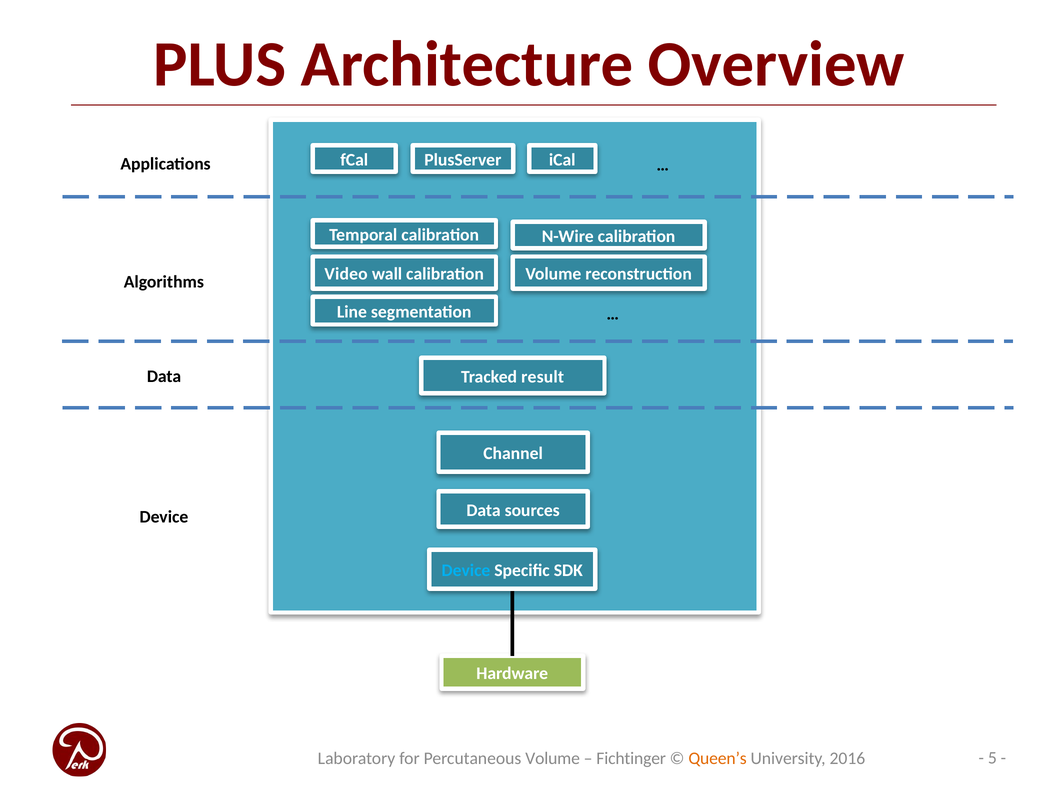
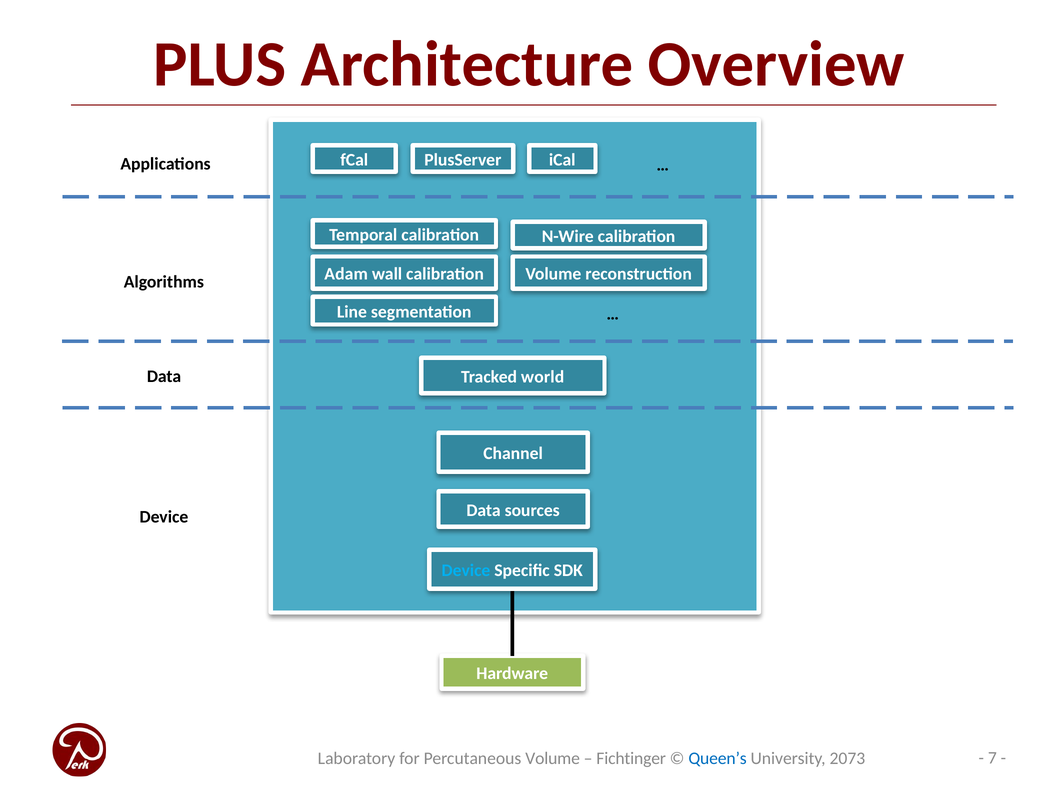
Video: Video -> Adam (346, 274)
result: result -> world (543, 377)
5: 5 -> 7 (992, 758)
Queen’s colour: orange -> blue (718, 758)
2016: 2016 -> 2073 (847, 758)
